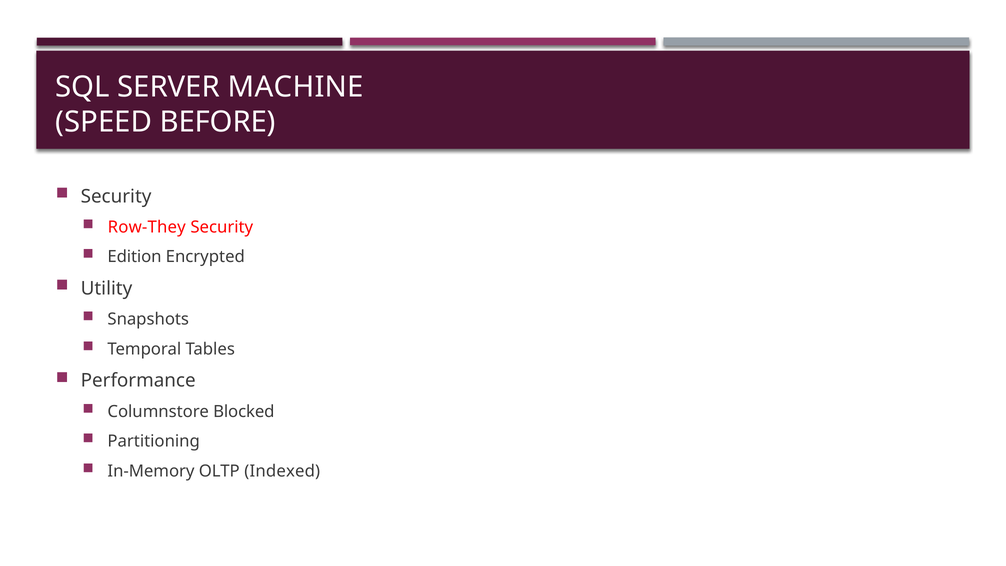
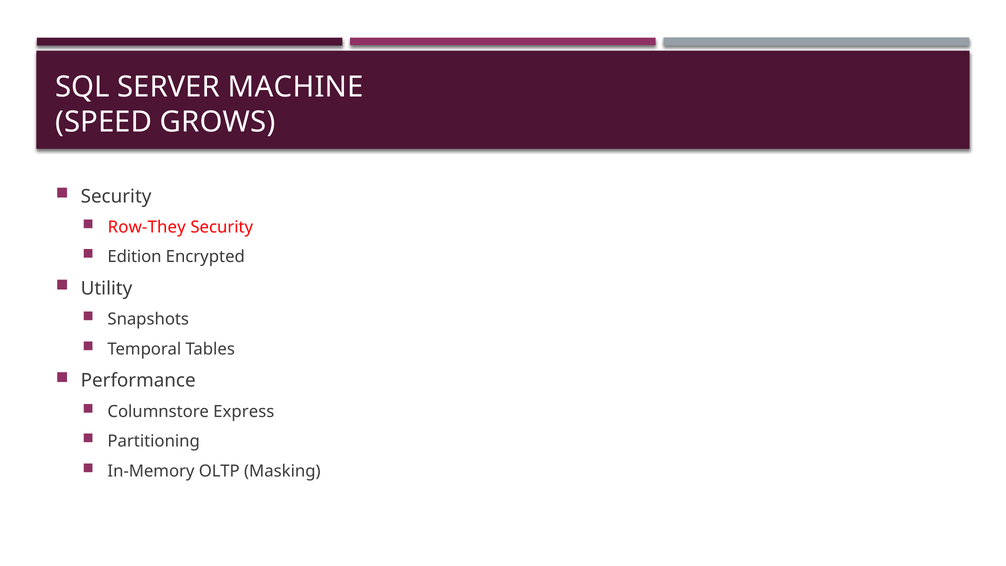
BEFORE: BEFORE -> GROWS (218, 122)
Blocked: Blocked -> Express (244, 411)
Indexed: Indexed -> Masking (282, 471)
